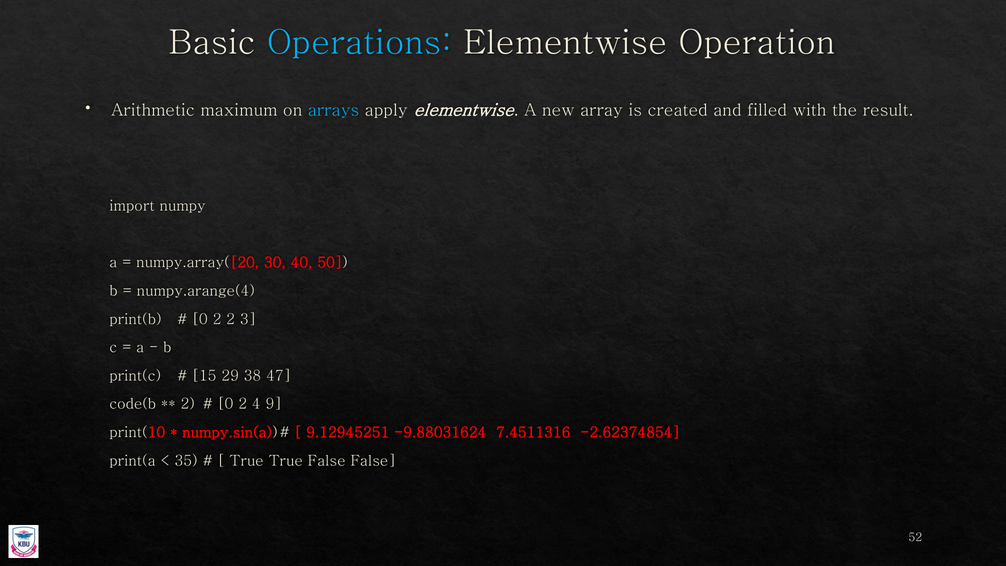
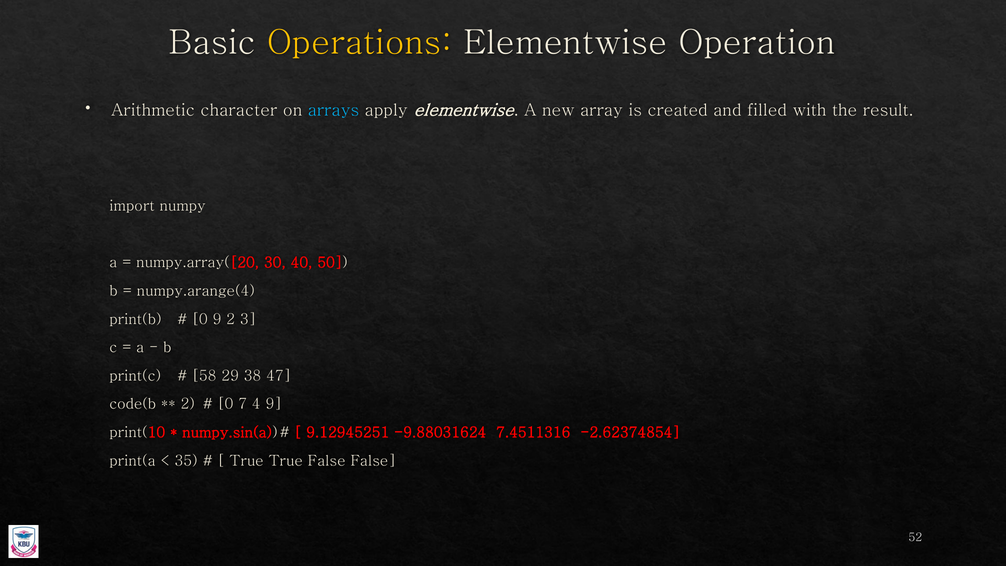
Operations colour: light blue -> yellow (360, 43)
maximum: maximum -> character (239, 110)
2: 2 -> 9 (217, 319)
15: 15 -> 58 (204, 376)
2: 2 -> 7 (243, 404)
